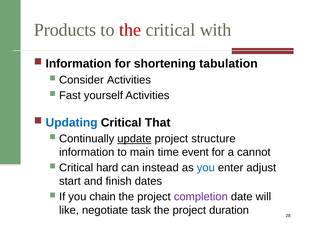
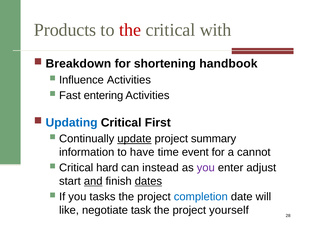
Information: Information -> Breakdown (78, 64)
tabulation: tabulation -> handbook (228, 64)
Consider: Consider -> Influence (81, 80)
yourself: yourself -> entering (103, 95)
That: That -> First (158, 123)
structure: structure -> summary (214, 139)
main: main -> have (142, 152)
you colour: blue -> purple (206, 168)
and underline: none -> present (93, 181)
dates underline: none -> present (148, 181)
chain: chain -> tasks (103, 197)
completion colour: purple -> blue (201, 197)
duration: duration -> yourself (229, 210)
